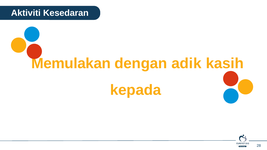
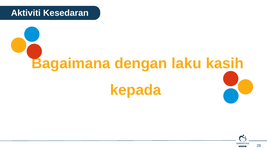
Memulakan: Memulakan -> Bagaimana (71, 63)
adik: adik -> laku (186, 63)
